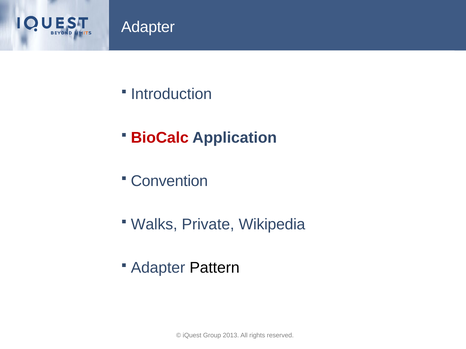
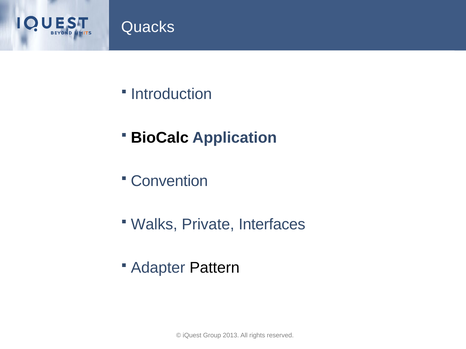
Adapter: Adapter -> Quacks (148, 27)
BioCalc colour: red -> black (160, 138)
Wikipedia: Wikipedia -> Interfaces (272, 225)
